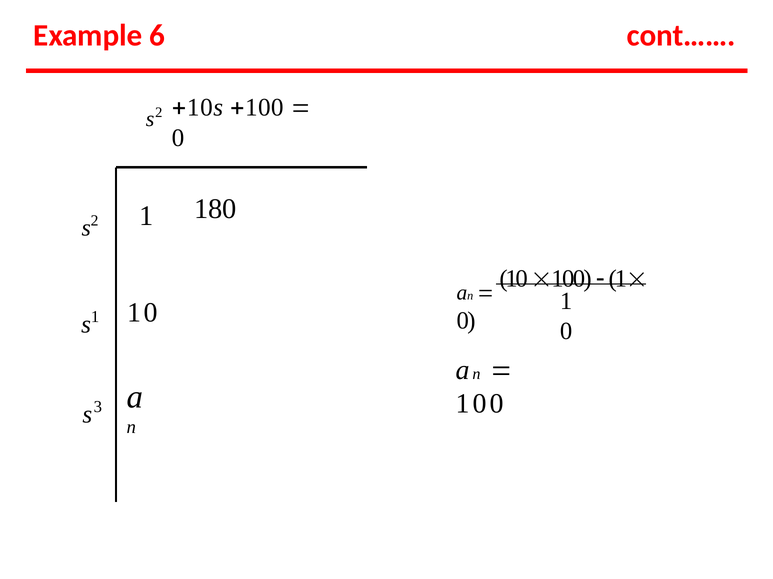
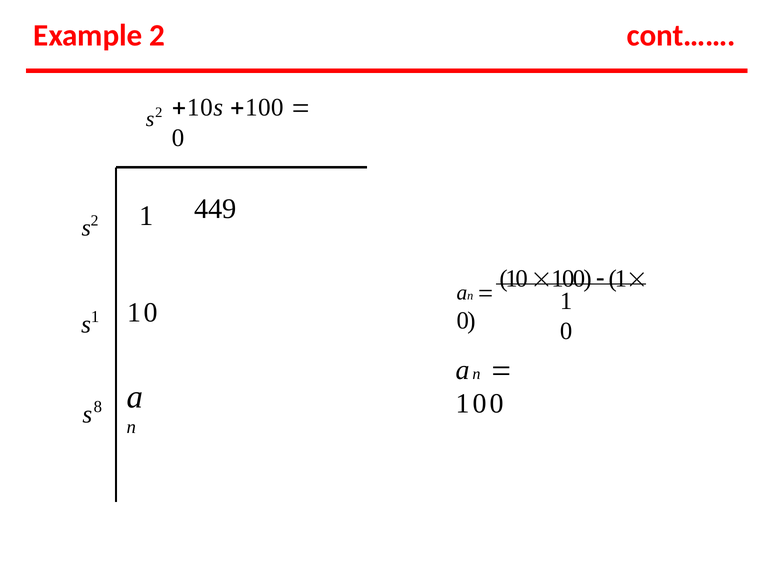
Example 6: 6 -> 2 (157, 36)
180: 180 -> 449 (215, 209)
3: 3 -> 8 (98, 407)
